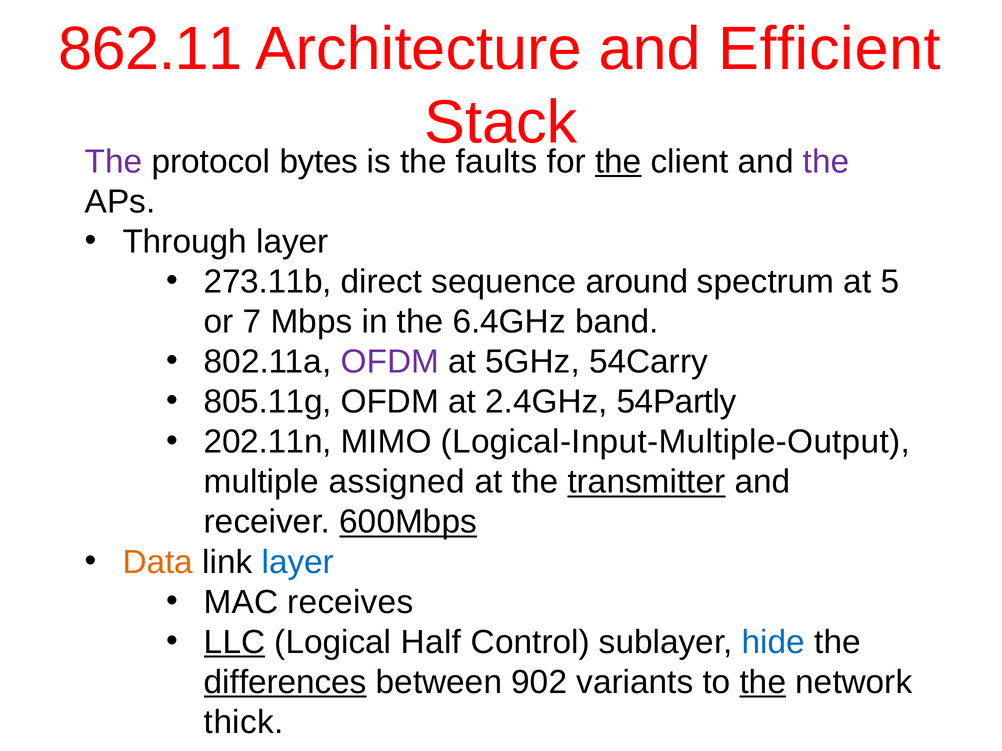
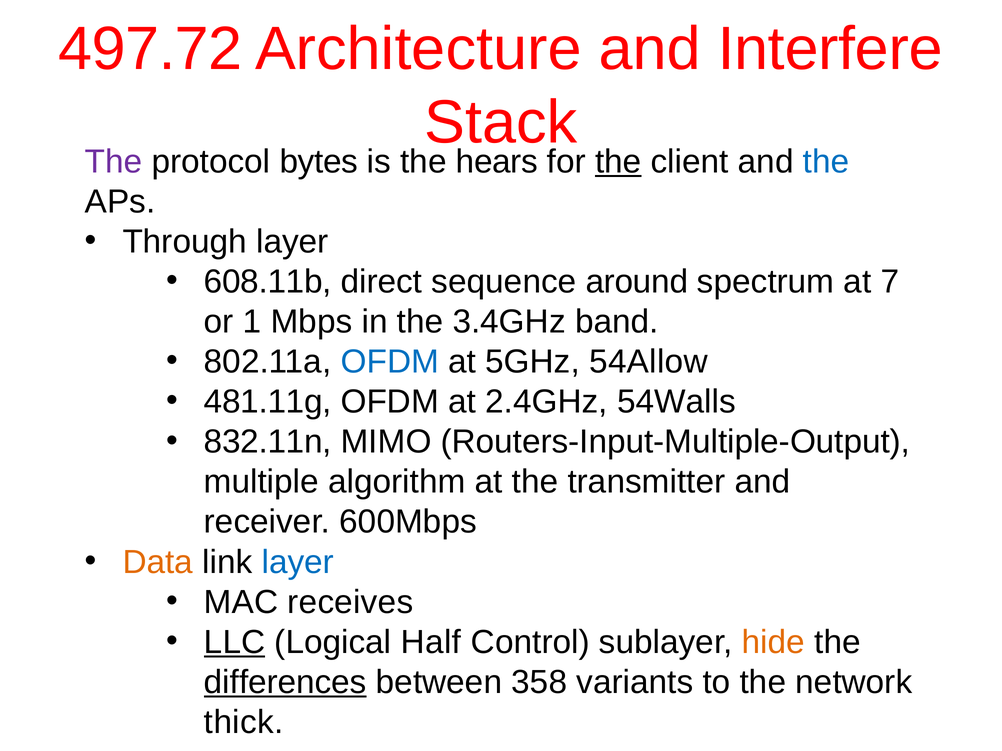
862.11: 862.11 -> 497.72 (150, 49)
Efficient: Efficient -> Interfere (830, 49)
faults: faults -> hears (497, 162)
the colour: purple -> blue (826, 162)
273.11b: 273.11b -> 608.11b (268, 282)
5: 5 -> 7 (890, 282)
7: 7 -> 1 (252, 322)
6.4GHz: 6.4GHz -> 3.4GHz (509, 322)
OFDM colour: purple -> blue (390, 362)
54Carry: 54Carry -> 54Allow (648, 362)
805.11g: 805.11g -> 481.11g (268, 402)
54Partly: 54Partly -> 54Walls (676, 402)
202.11n: 202.11n -> 832.11n (268, 442)
Logical-Input-Multiple-Output: Logical-Input-Multiple-Output -> Routers-Input-Multiple-Output (675, 442)
assigned: assigned -> algorithm (397, 482)
transmitter underline: present -> none (646, 482)
600Mbps underline: present -> none (408, 522)
hide colour: blue -> orange (773, 643)
902: 902 -> 358 (539, 683)
the underline: present -> none (763, 683)
